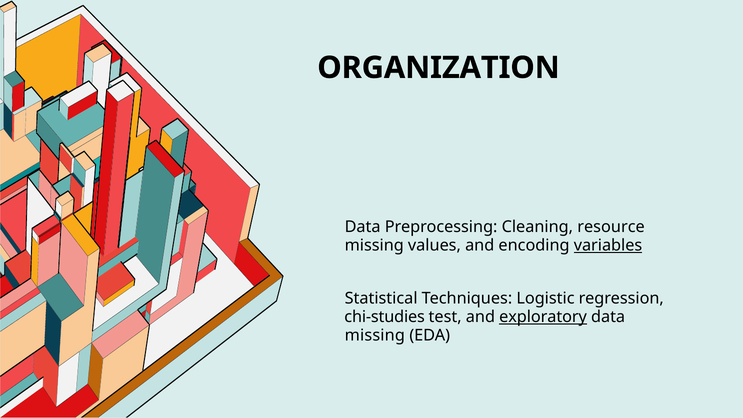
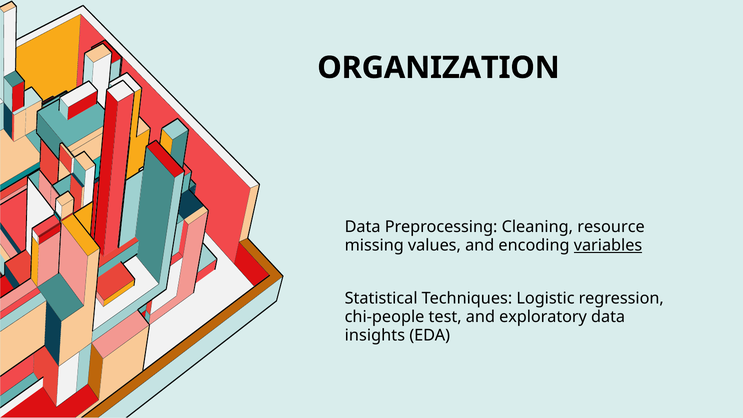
chi-studies: chi-studies -> chi-people (385, 317)
exploratory underline: present -> none (543, 317)
missing: missing -> insights (375, 335)
